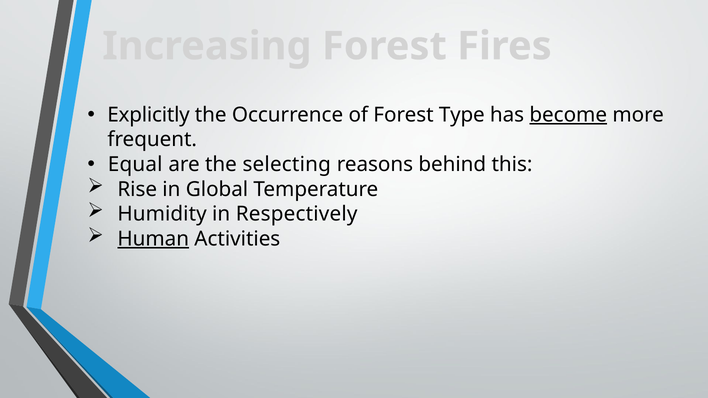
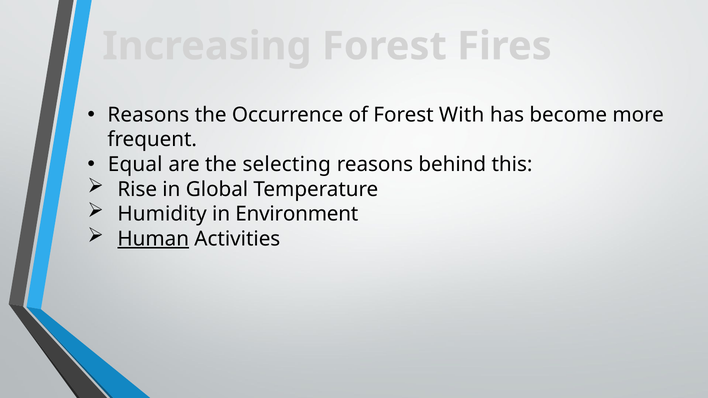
Explicitly: Explicitly -> Reasons (148, 115)
Type: Type -> With (462, 115)
become underline: present -> none (568, 115)
Respectively: Respectively -> Environment (297, 214)
